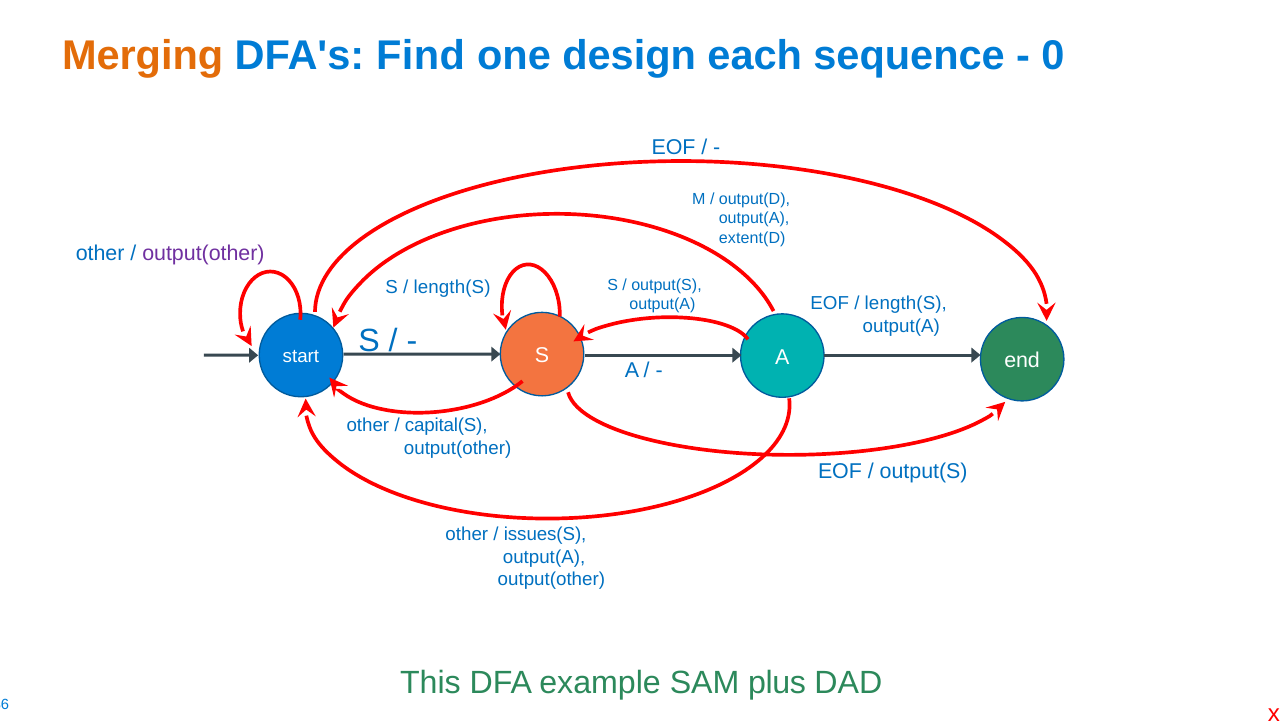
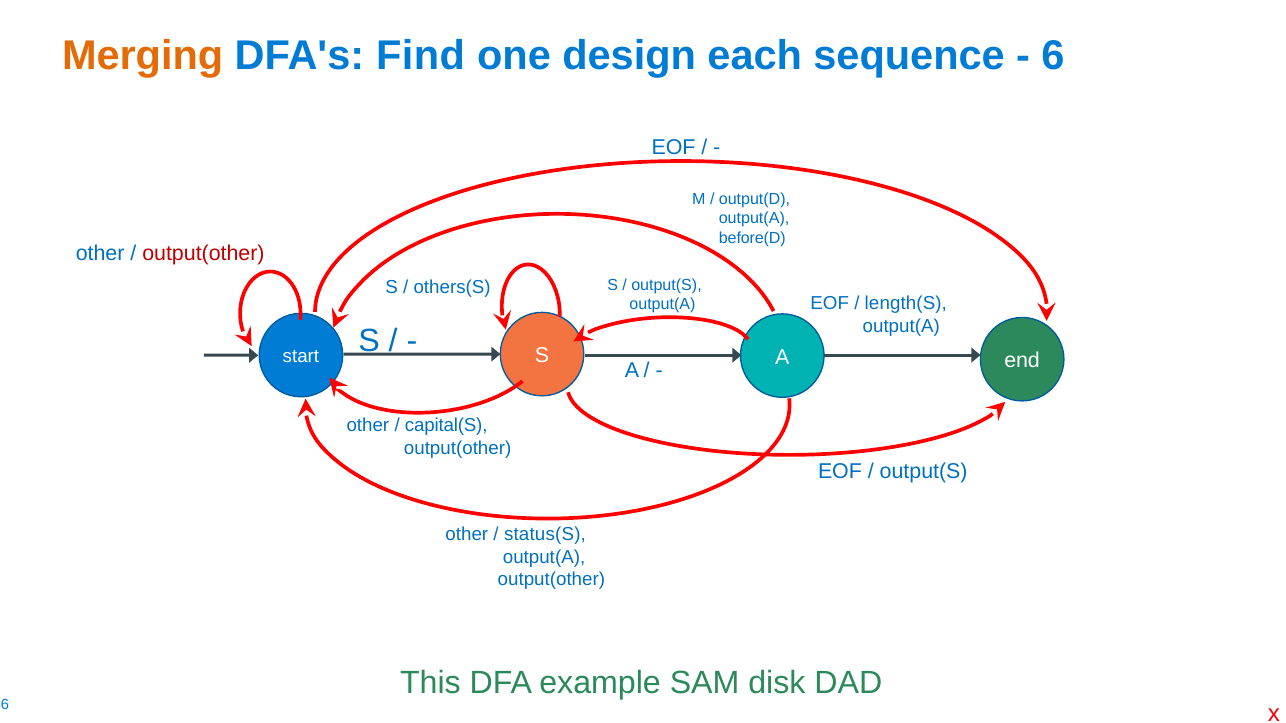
0: 0 -> 6 (1053, 56)
extent(D: extent(D -> before(D (752, 238)
output(other colour: purple -> red (203, 253)
length(S: length(S -> others(S (452, 287)
issues(S: issues(S -> status(S (545, 535)
plus: plus -> disk (777, 683)
